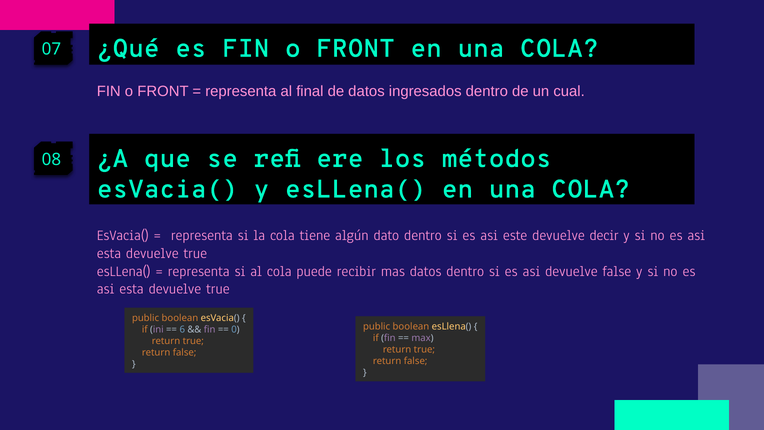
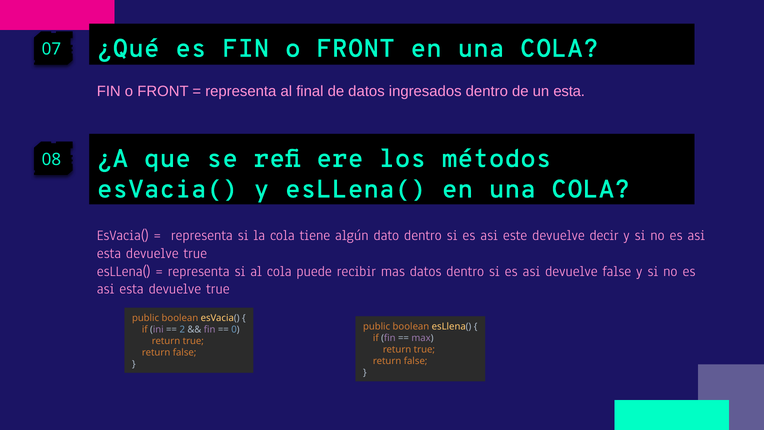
un cual: cual -> esta (569, 91)
6: 6 -> 2 (182, 329)
